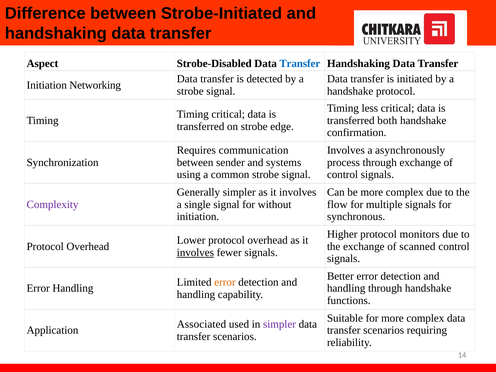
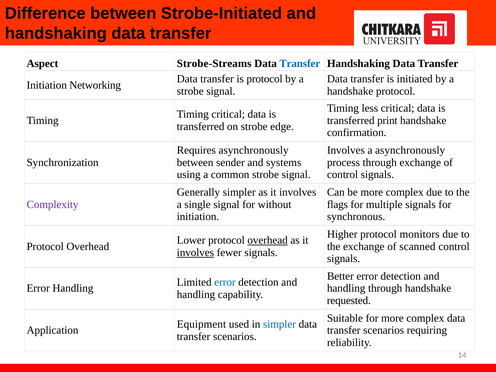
Strobe-Disabled: Strobe-Disabled -> Strobe-Streams (214, 63)
is detected: detected -> protocol (265, 79)
both: both -> print (387, 120)
Requires communication: communication -> asynchronously (254, 150)
flow: flow -> flags (337, 204)
overhead underline: none -> present (268, 240)
error colour: orange -> blue (225, 282)
functions: functions -> requested (349, 301)
Associated: Associated -> Equipment (201, 324)
simpler colour: purple -> blue (280, 324)
